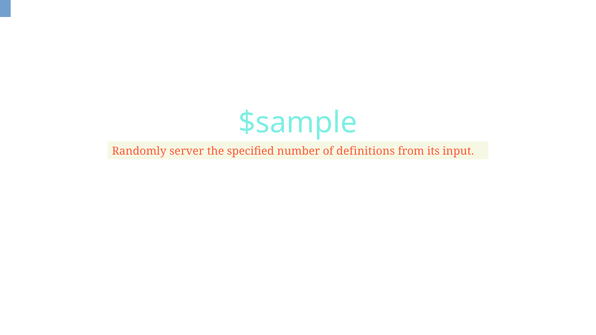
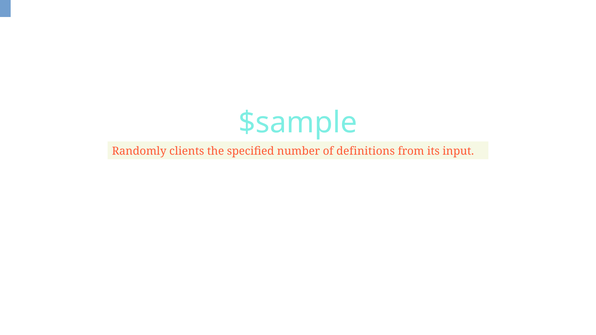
server: server -> clients (187, 151)
